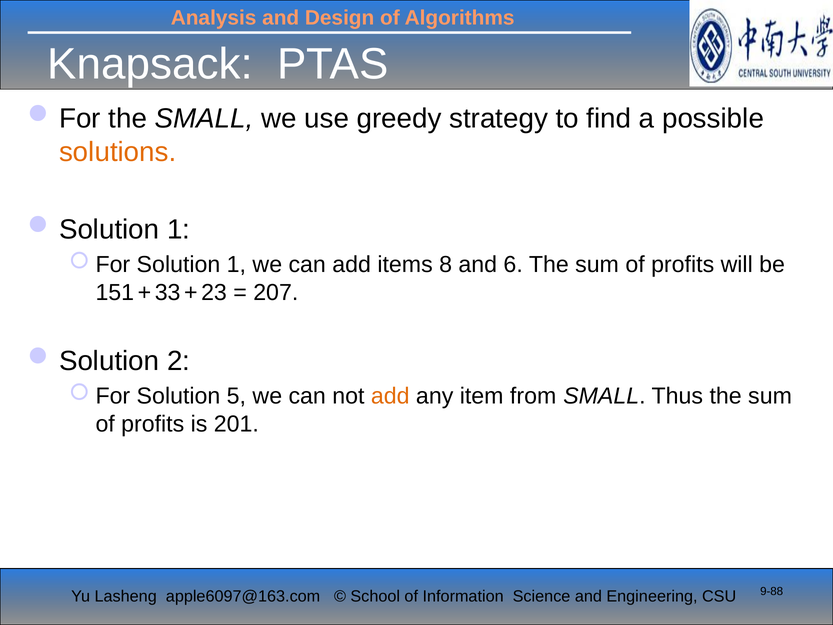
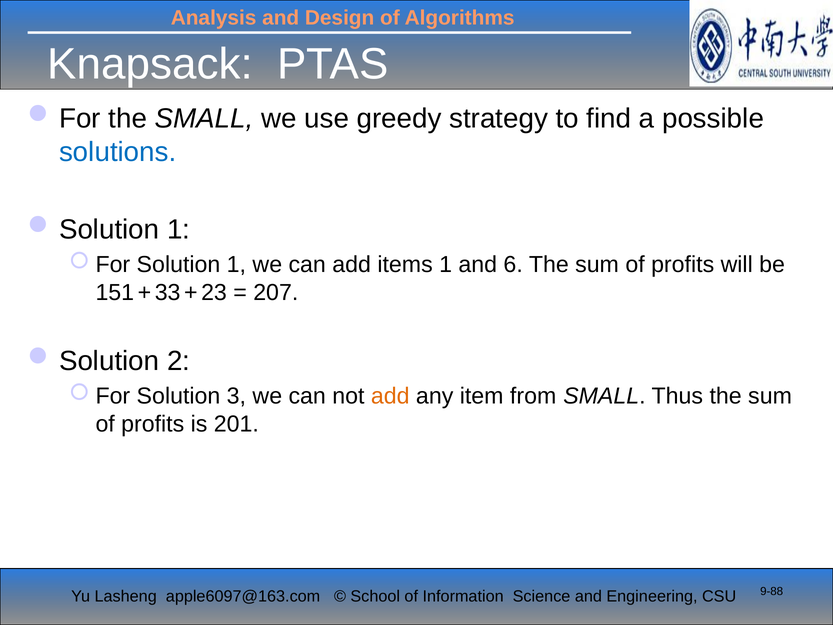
solutions colour: orange -> blue (118, 152)
items 8: 8 -> 1 (446, 265)
5: 5 -> 3 (236, 396)
